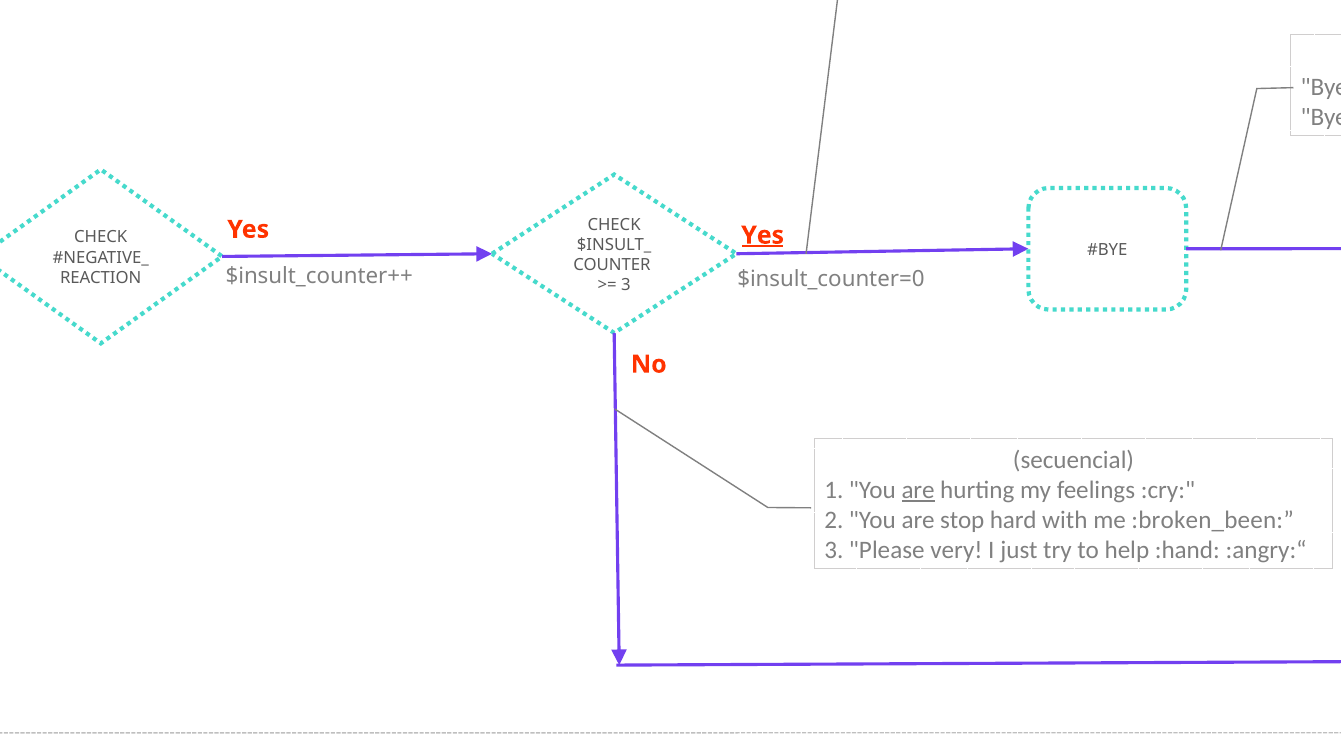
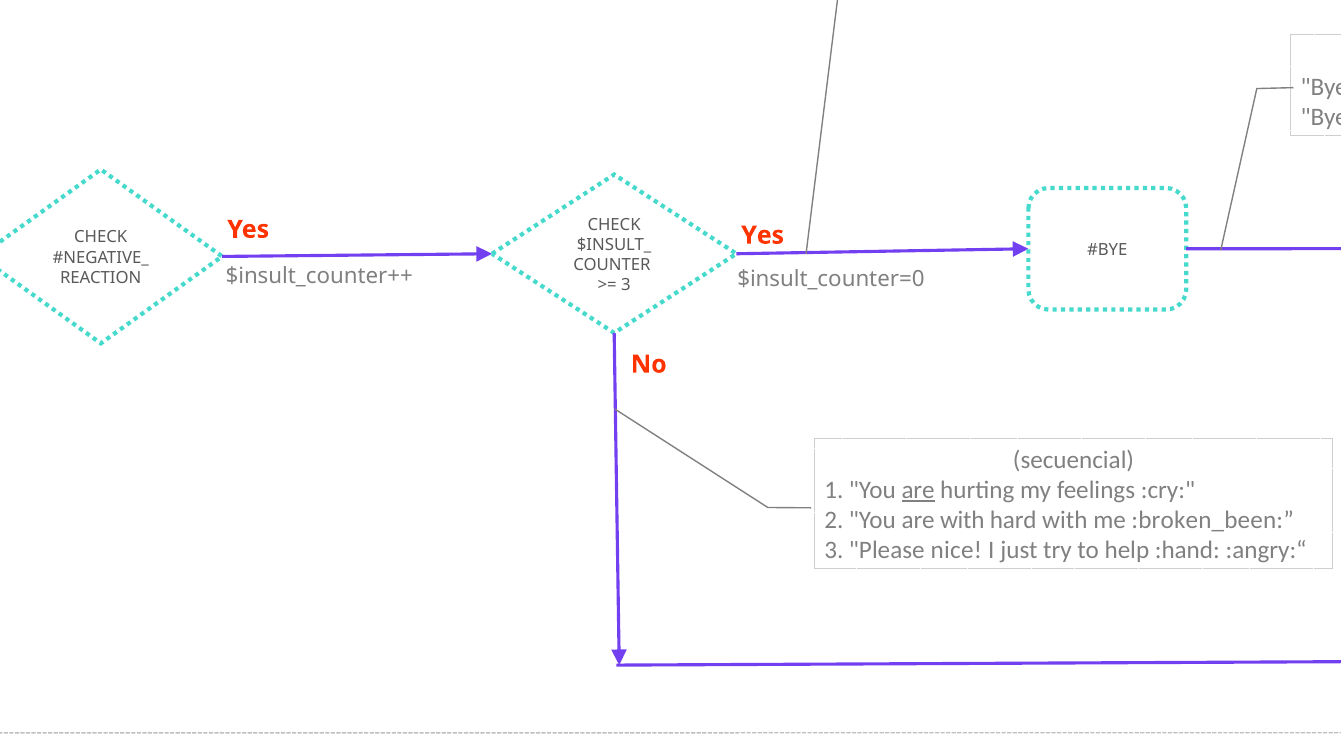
Yes underline: present -> none (763, 235)
are stop: stop -> with (962, 520)
Please very: very -> nice (956, 551)
